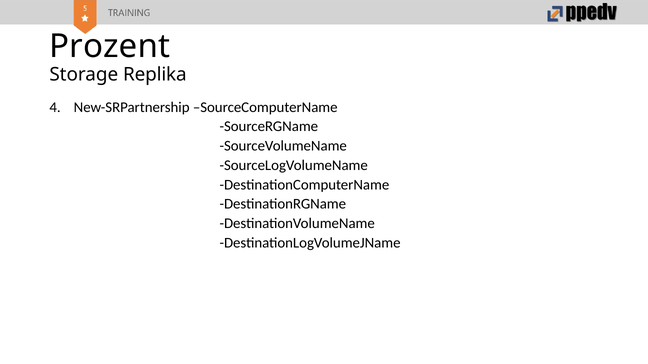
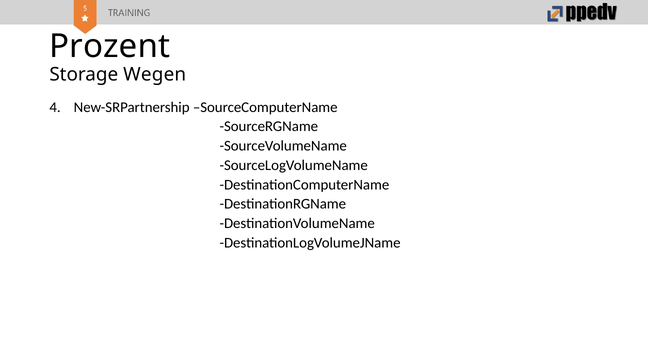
Replika: Replika -> Wegen (155, 75)
